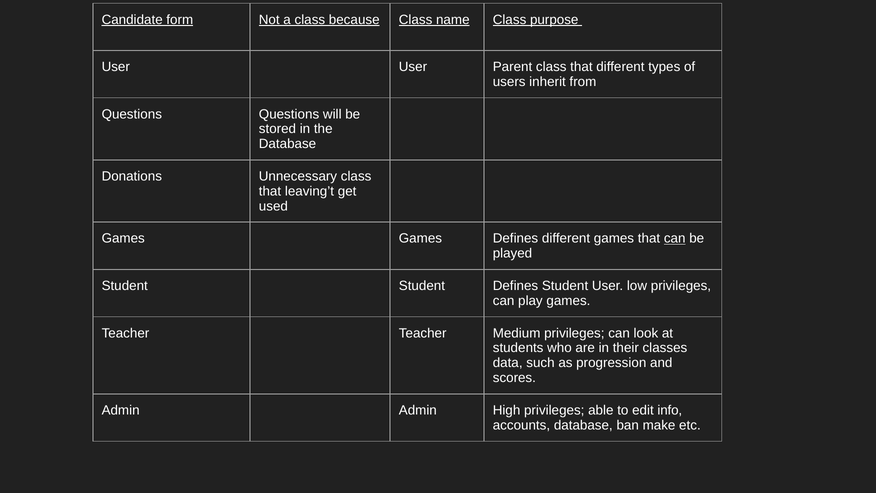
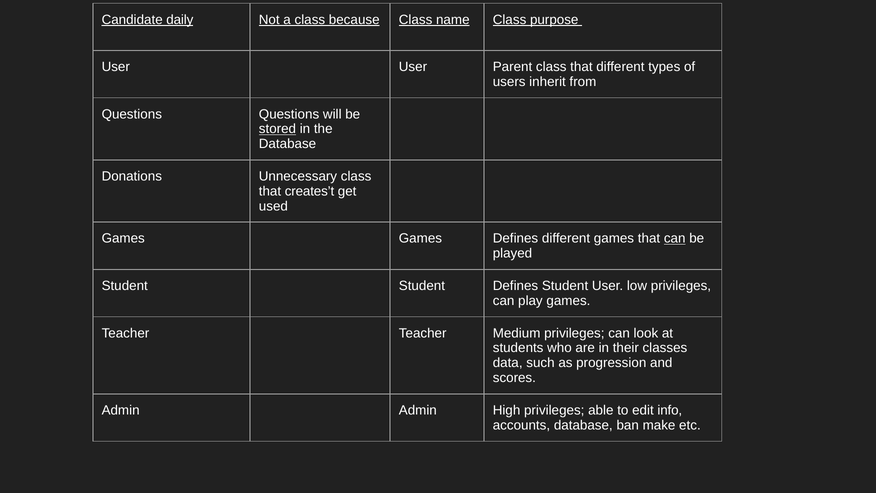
form: form -> daily (180, 20)
stored underline: none -> present (277, 129)
leaving’t: leaving’t -> creates’t (310, 191)
